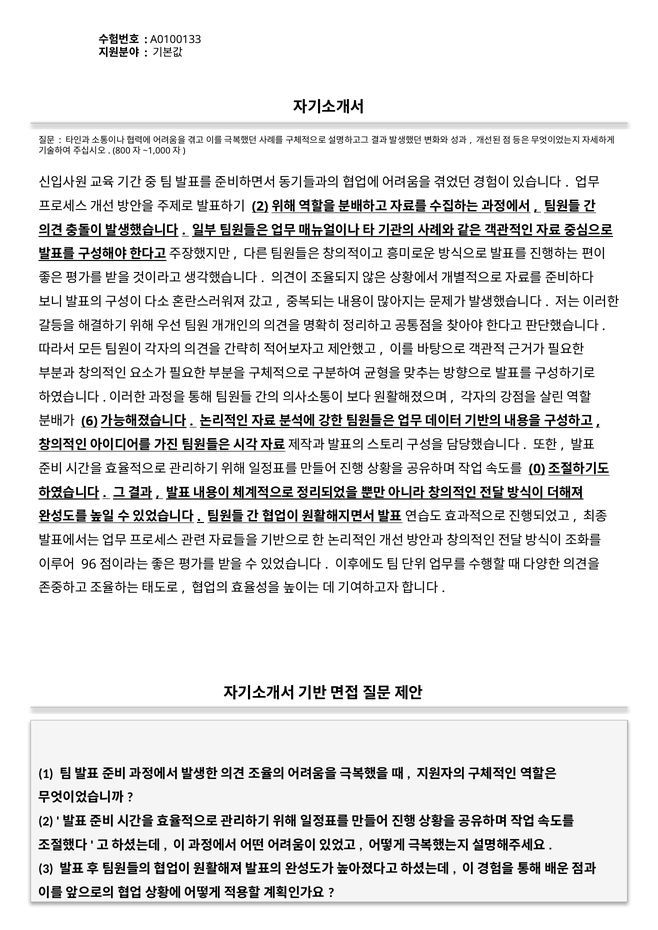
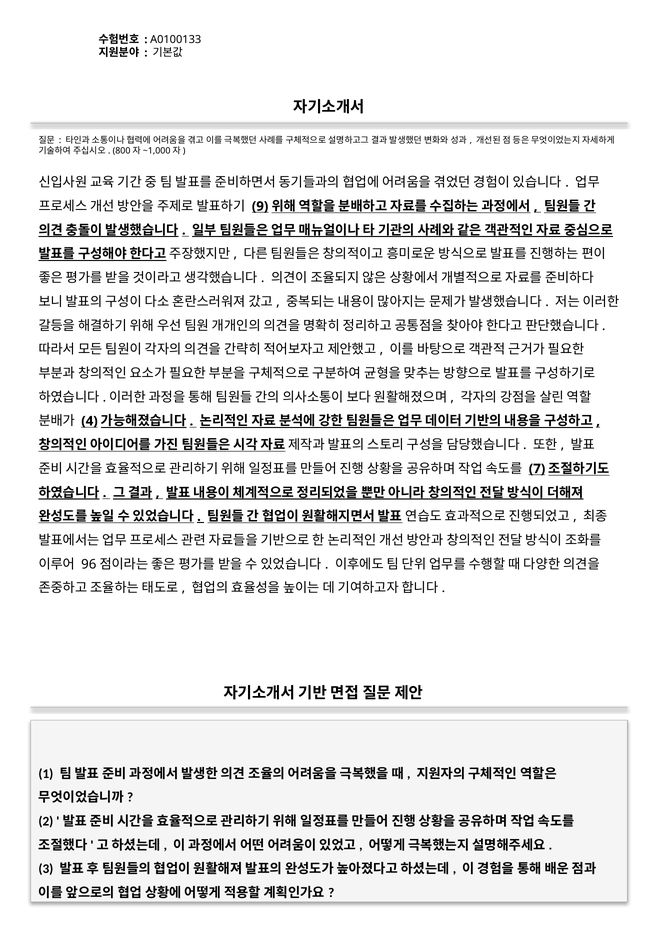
2: 2 -> 9 (260, 206)
6: 6 -> 4 (89, 421)
0: 0 -> 7 (537, 469)
